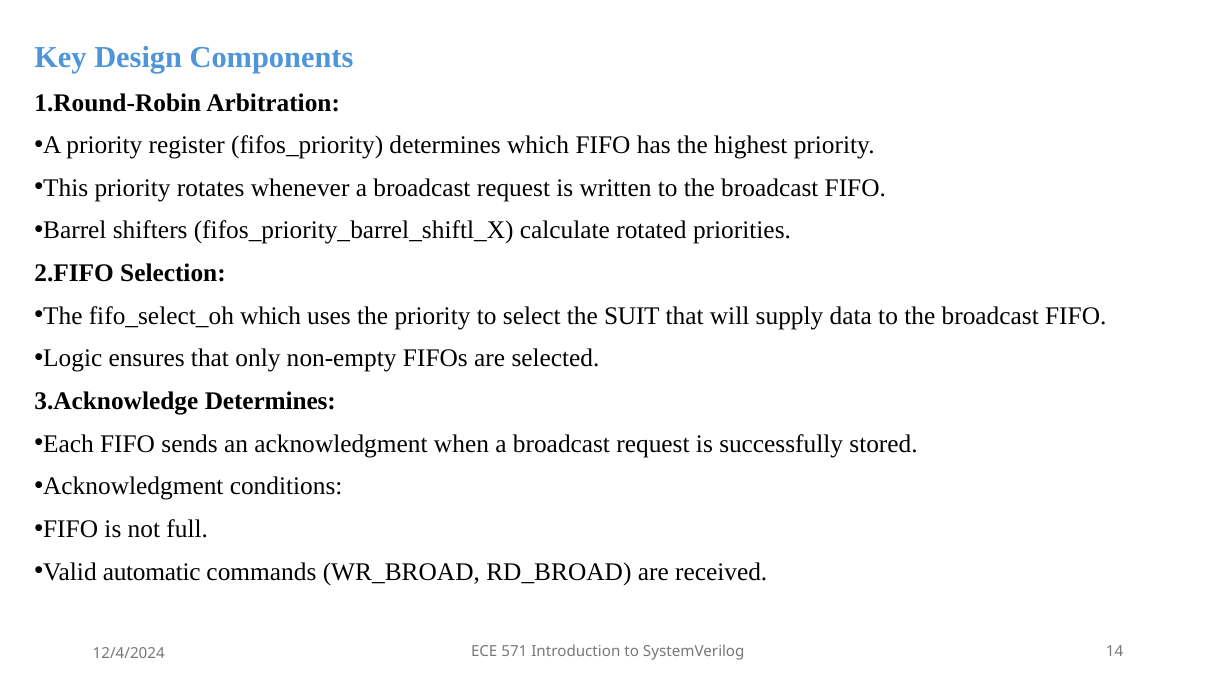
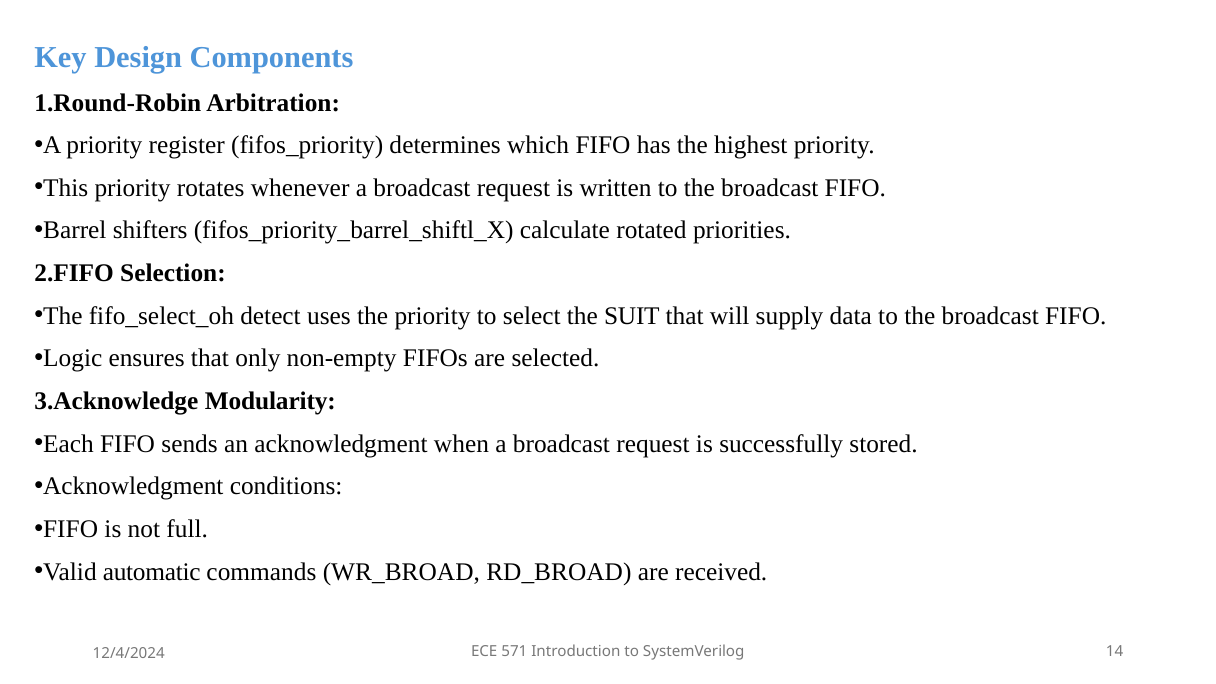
fifo_select_oh which: which -> detect (271, 316)
Determines: Determines -> Modularity (270, 401)
